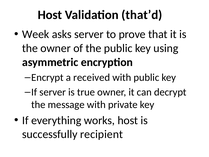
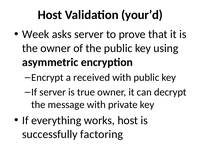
that’d: that’d -> your’d (142, 15)
recipient: recipient -> factoring (102, 134)
